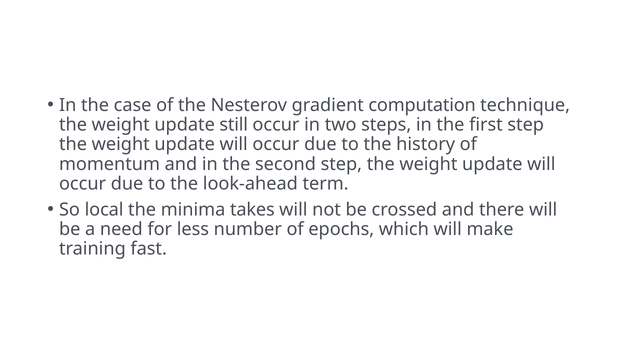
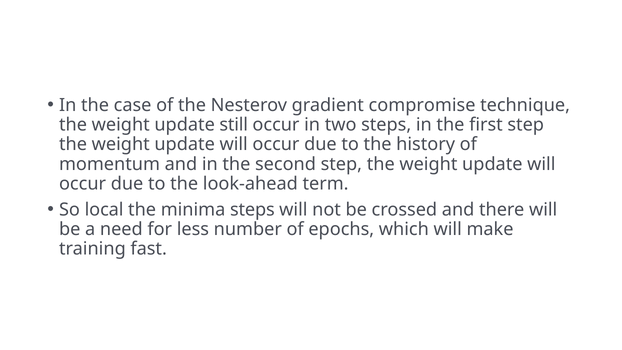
computation: computation -> compromise (422, 105)
minima takes: takes -> steps (252, 210)
